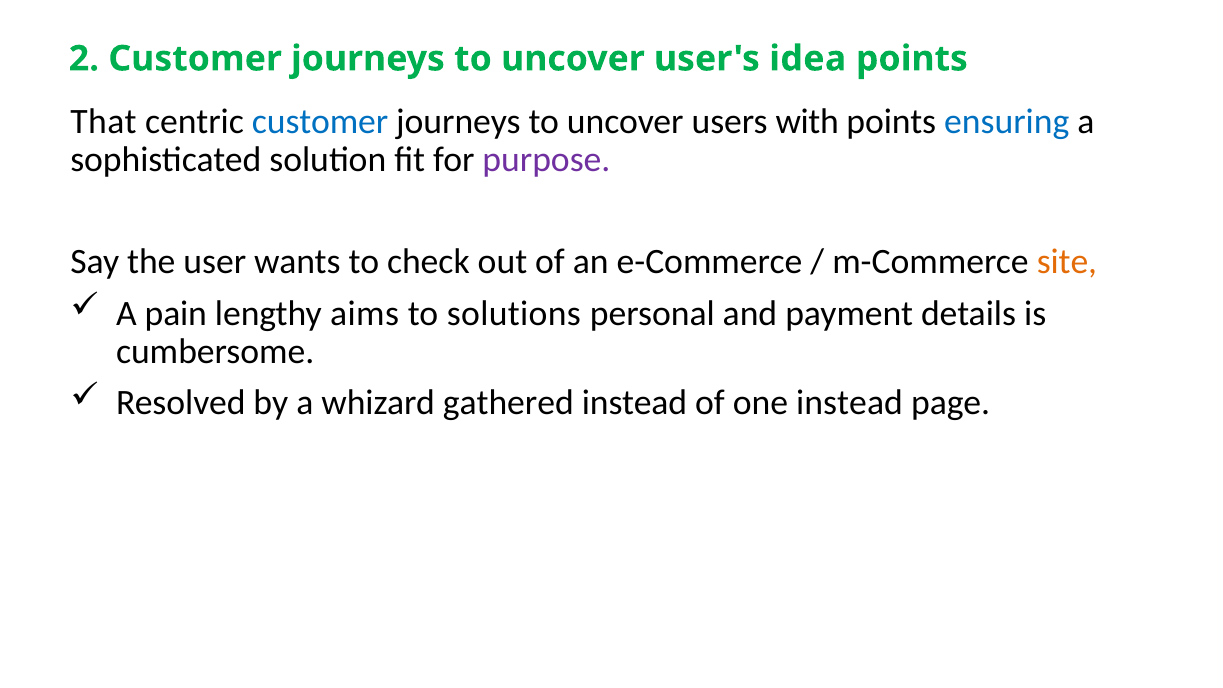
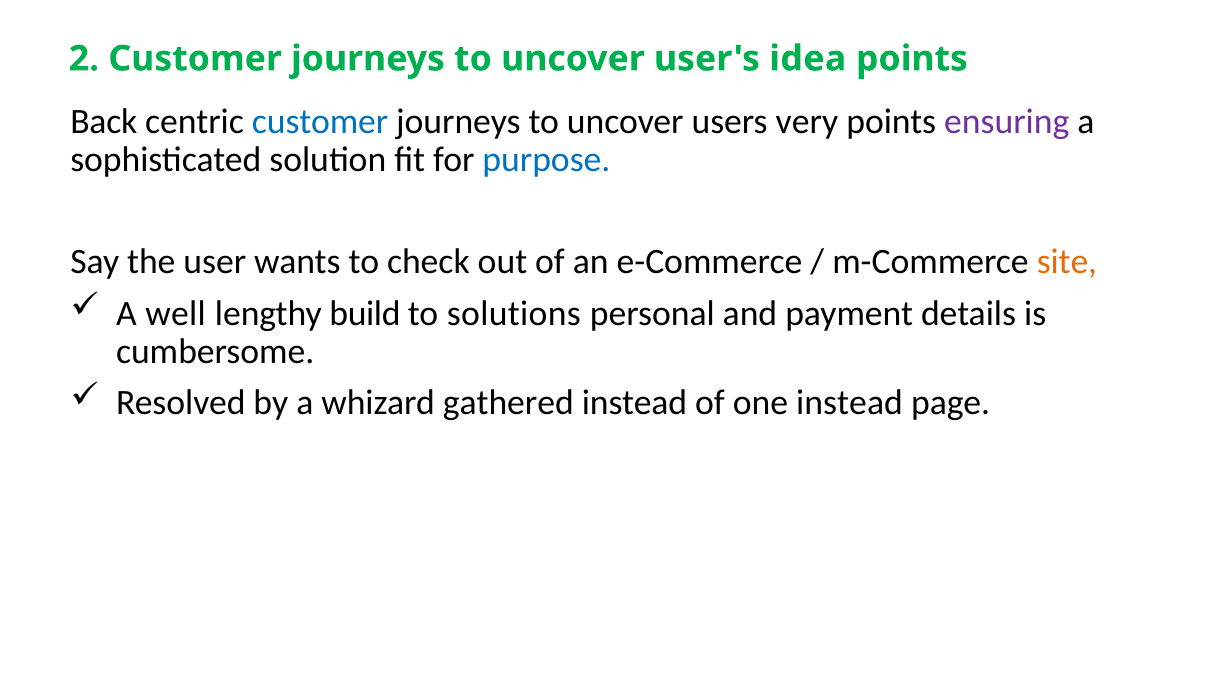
That: That -> Back (104, 121)
with: with -> very (807, 121)
ensuring colour: blue -> purple (1007, 121)
purpose colour: purple -> blue (546, 160)
pain: pain -> well (176, 313)
aims: aims -> build (365, 313)
